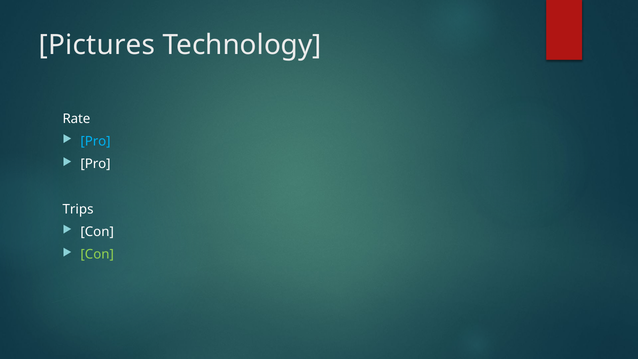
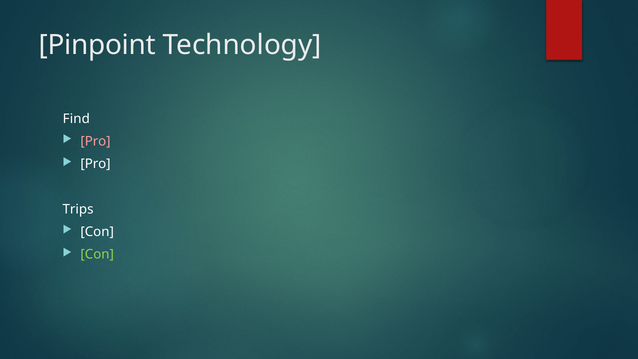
Pictures: Pictures -> Pinpoint (97, 45)
Rate: Rate -> Find (76, 119)
Pro colour: light blue -> pink (96, 141)
